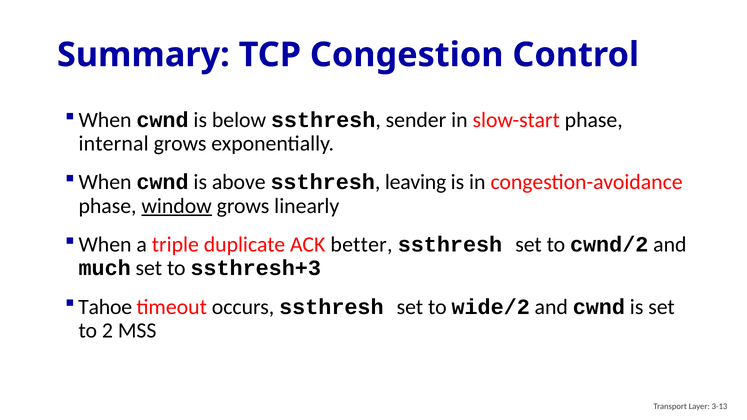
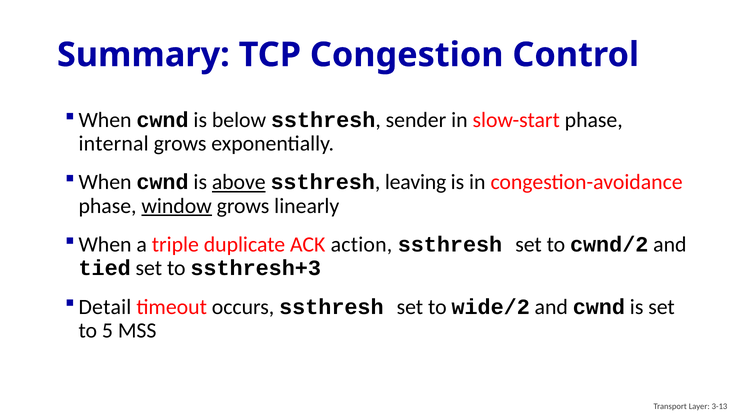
above underline: none -> present (239, 182)
better: better -> action (361, 245)
much: much -> tied (105, 268)
Tahoe: Tahoe -> Detail (105, 307)
2: 2 -> 5 (107, 331)
